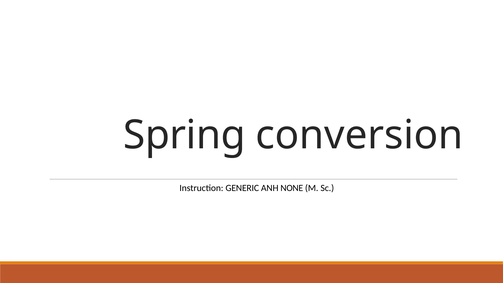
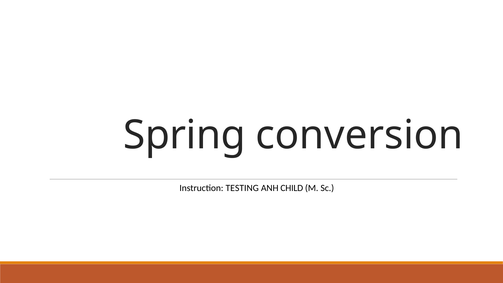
GENERIC: GENERIC -> TESTING (242, 188)
NONE: NONE -> CHILD (292, 188)
